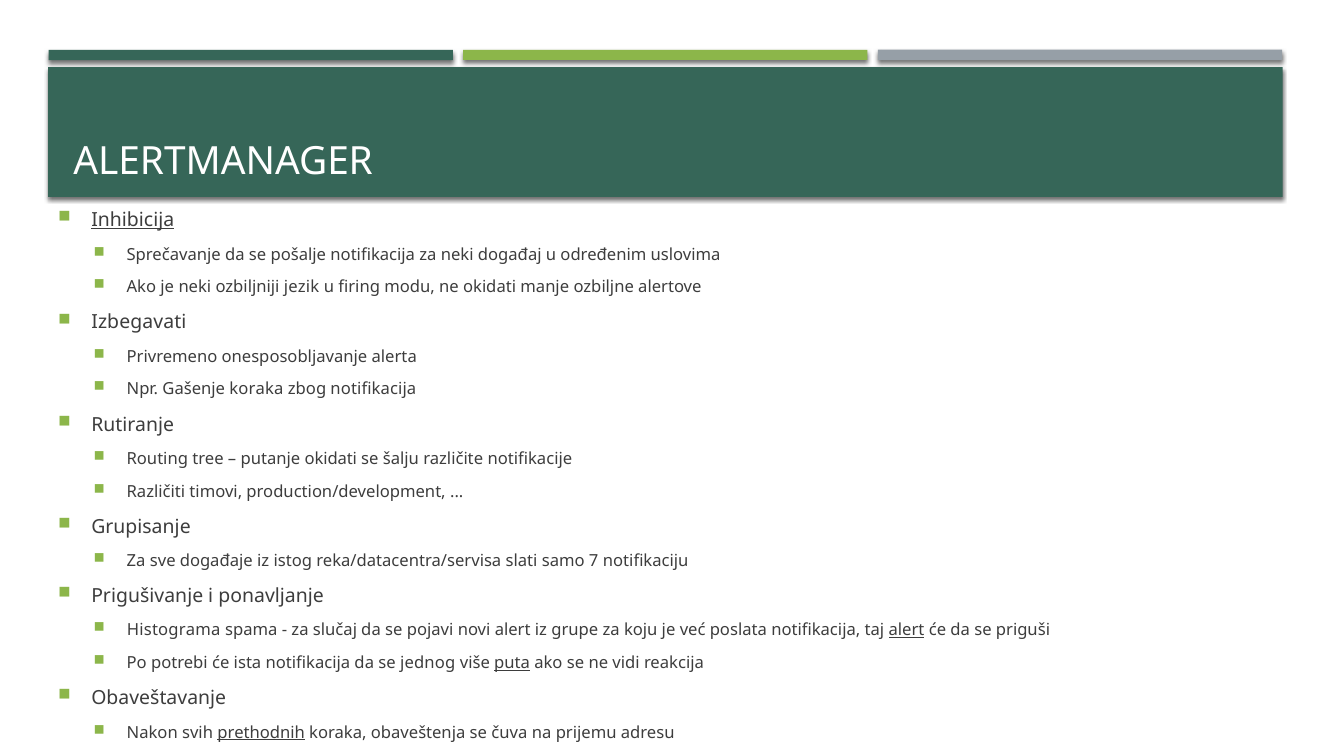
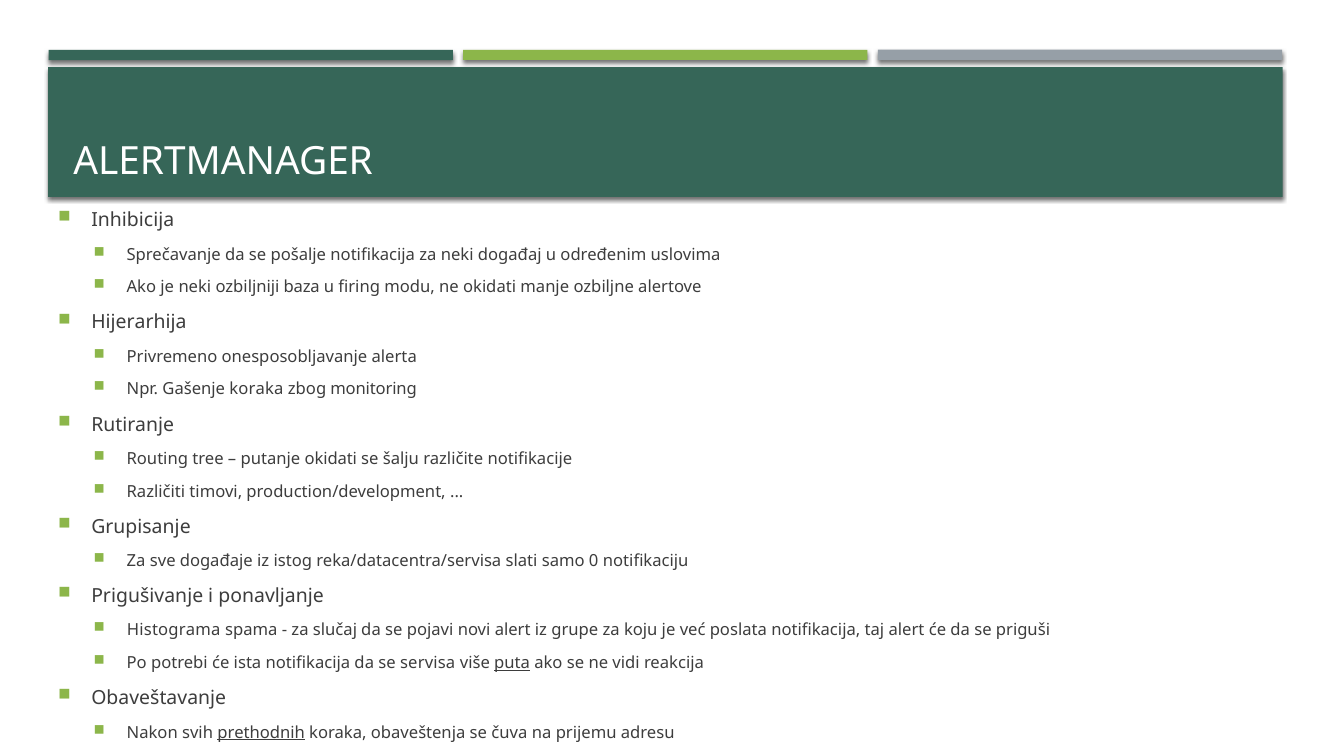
Inhibicija underline: present -> none (133, 220)
jezik: jezik -> baza (302, 287)
Izbegavati: Izbegavati -> Hijerarhija (139, 322)
zbog notifikacija: notifikacija -> monitoring (374, 389)
7: 7 -> 0 (594, 561)
alert underline: present -> none (907, 630)
jednog: jednog -> servisa (428, 663)
